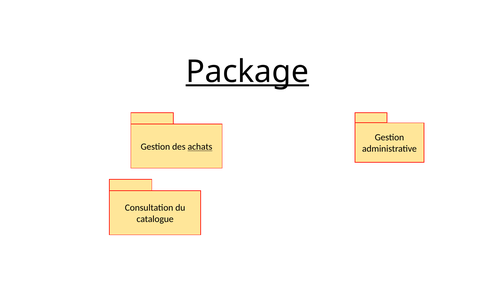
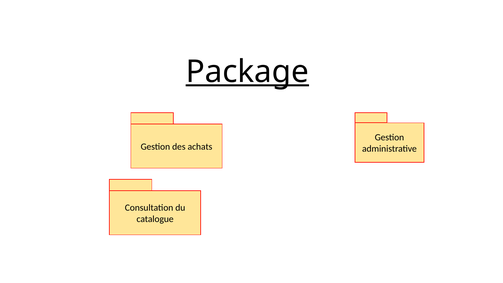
achats underline: present -> none (200, 147)
